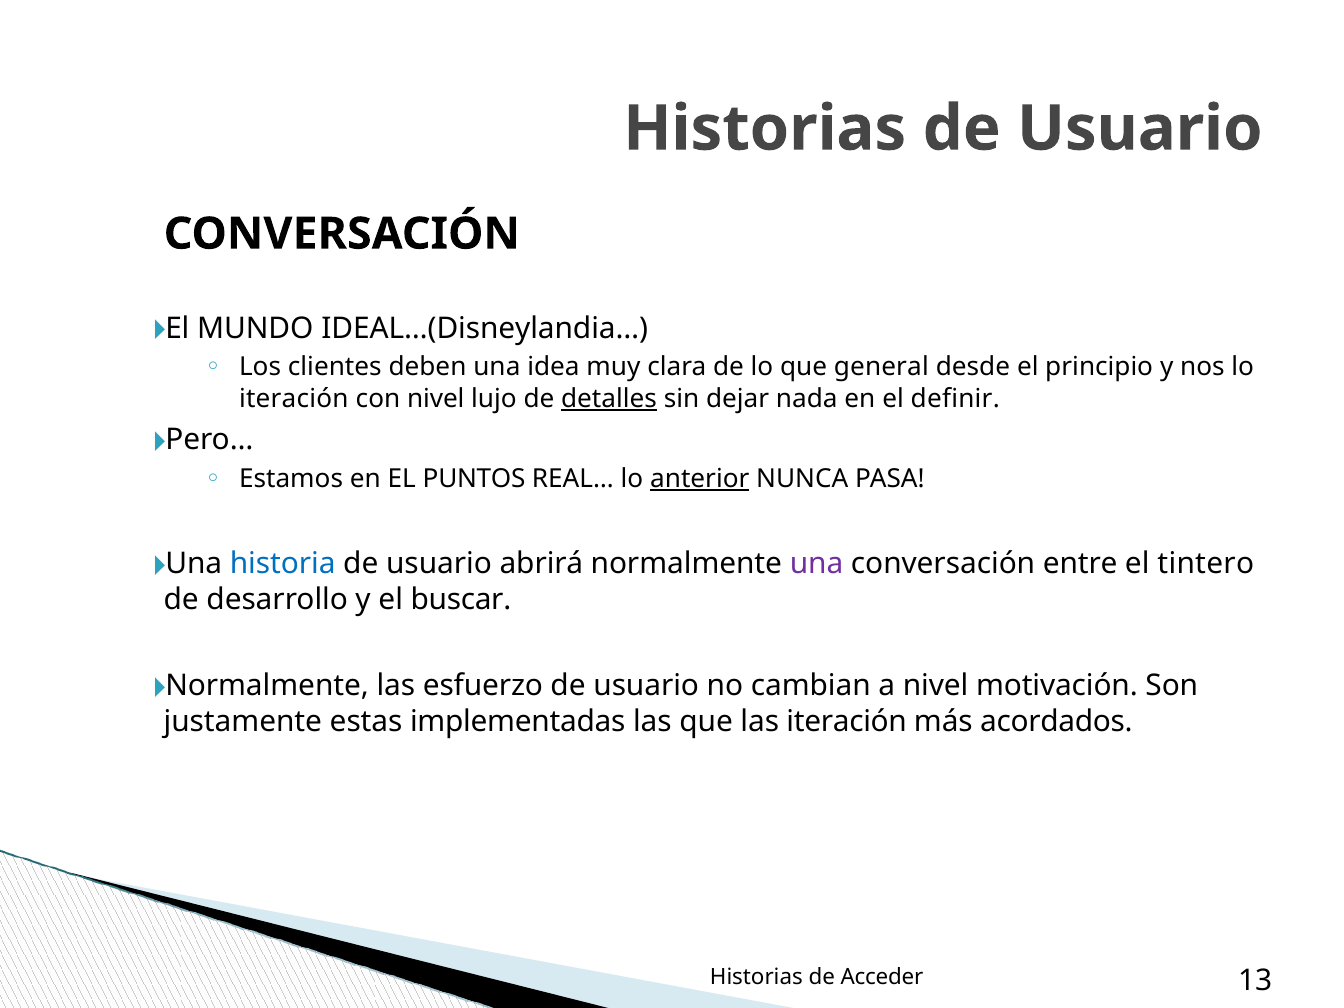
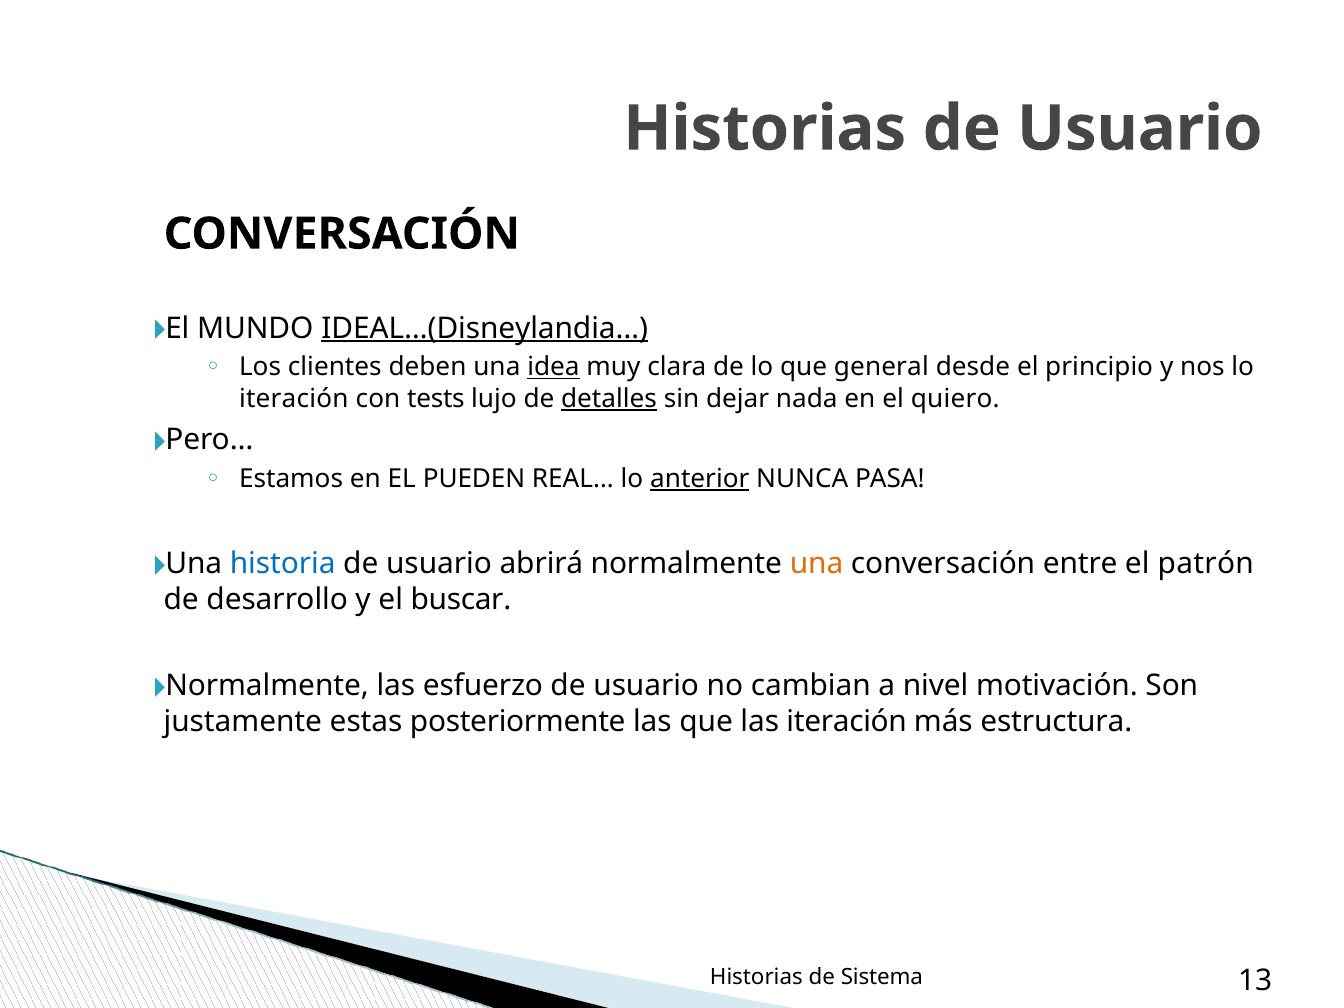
IDEAL…(Disneylandia… underline: none -> present (485, 328)
idea underline: none -> present (553, 367)
con nivel: nivel -> tests (436, 399)
definir: definir -> quiero (955, 399)
PUNTOS: PUNTOS -> PUEDEN (474, 479)
una colour: purple -> orange (817, 564)
tintero: tintero -> patrón (1206, 564)
implementadas: implementadas -> posteriormente (518, 722)
acordados: acordados -> estructura (1056, 722)
Acceder: Acceder -> Sistema (882, 977)
